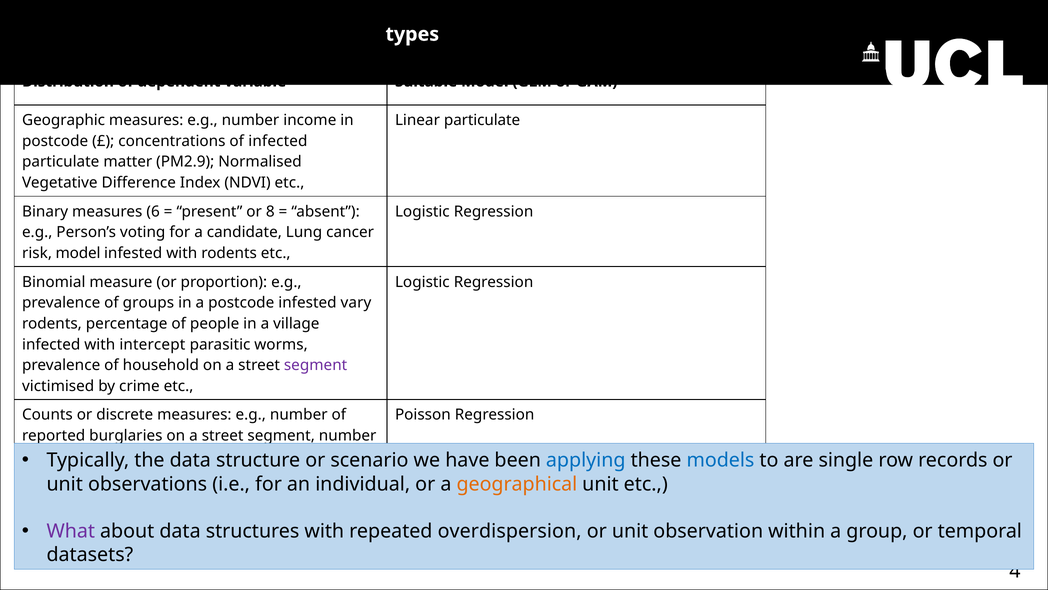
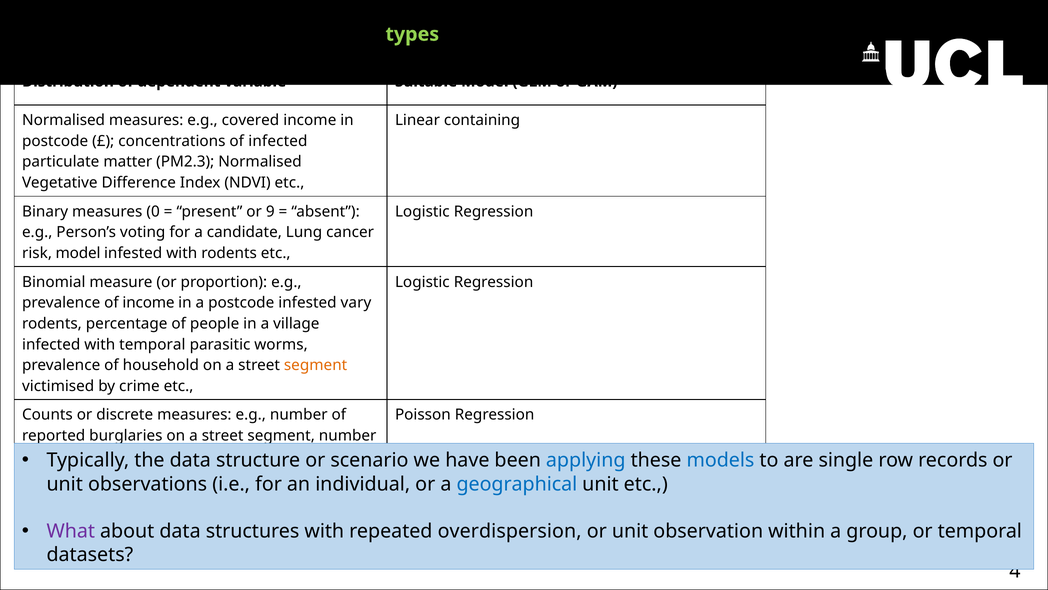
types colour: white -> light green (412, 34)
Geographic: Geographic -> Normalised (64, 120)
number: number -> covered (250, 120)
Linear particulate: particulate -> containing (482, 120)
PM2.9: PM2.9 -> PM2.3 (185, 162)
6: 6 -> 0 (153, 211)
8: 8 -> 9 (270, 211)
of groups: groups -> income (149, 303)
with intercept: intercept -> temporal (152, 344)
segment colour: purple -> orange (316, 365)
geographical colour: orange -> blue (517, 484)
